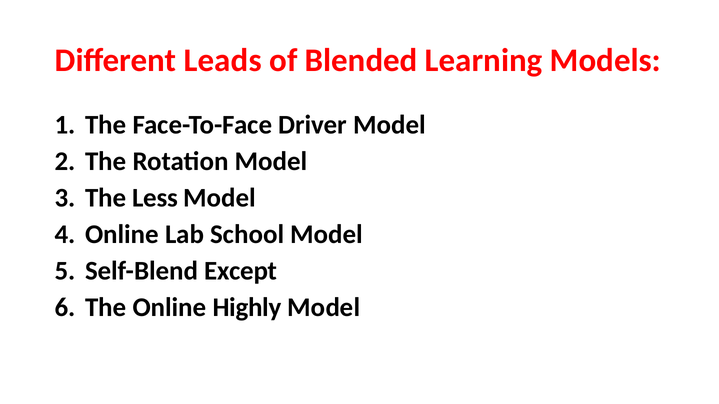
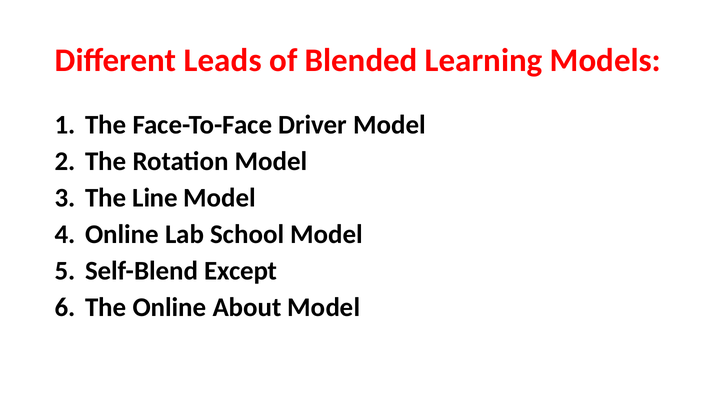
Less: Less -> Line (155, 198)
Highly: Highly -> About (247, 308)
